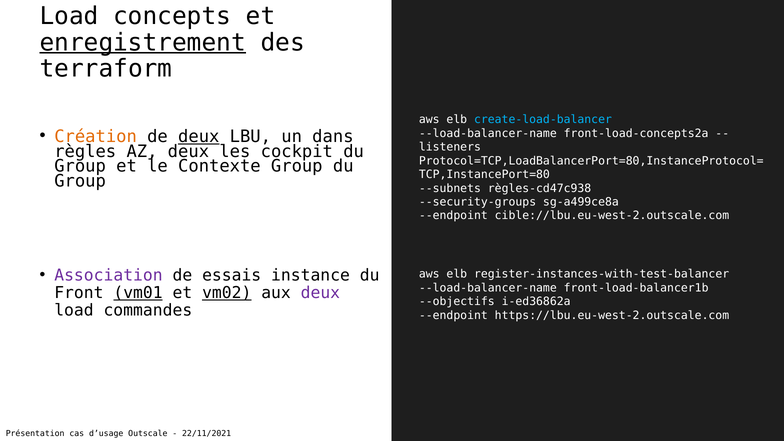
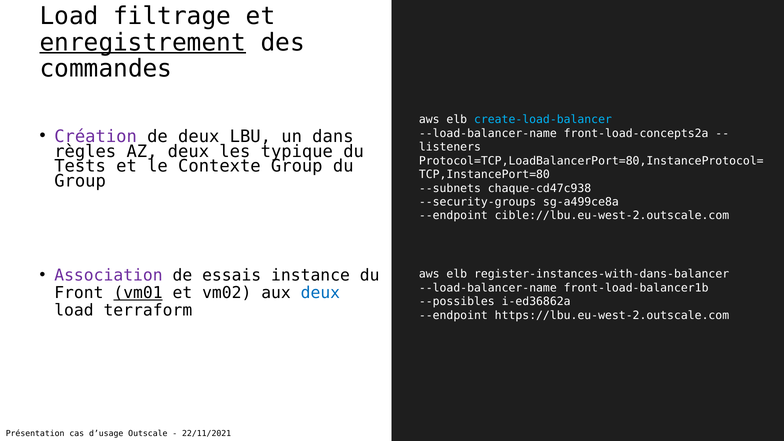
concepts: concepts -> filtrage (172, 16)
terraform: terraform -> commandes (106, 69)
Création colour: orange -> purple (96, 137)
deux underline: present -> none (199, 137)
cockpit: cockpit -> typique (297, 151)
Group: Group -> Tests (80, 166)
règles-cd47c938: règles-cd47c938 -> chaque-cd47c938 (540, 188)
register-instances-with-test-balancer: register-instances-with-test-balancer -> register-instances-with-dans-balancer (602, 274)
vm02 underline: present -> none (227, 293)
deux colour: purple -> blue (320, 293)
--objectifs: --objectifs -> --possibles (457, 302)
commandes: commandes -> terraform (148, 311)
